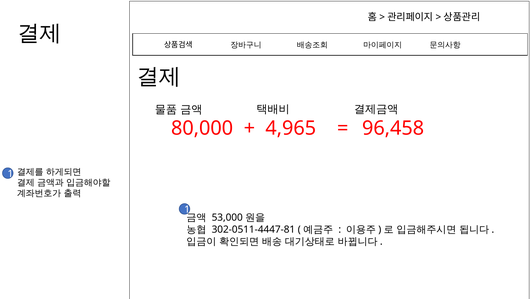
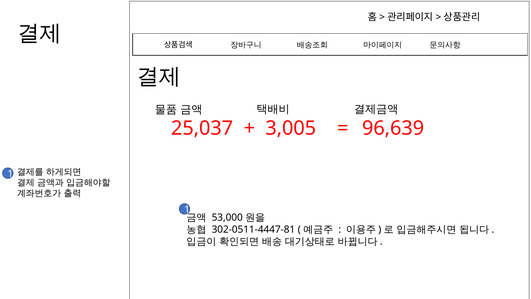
80,000: 80,000 -> 25,037 (202, 128)
4,965: 4,965 -> 3,005 (291, 128)
96,458: 96,458 -> 96,639 (393, 128)
